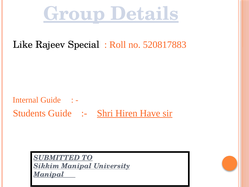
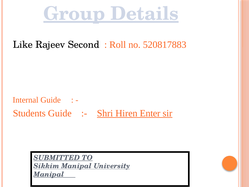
Special: Special -> Second (84, 45)
Have: Have -> Enter (150, 113)
